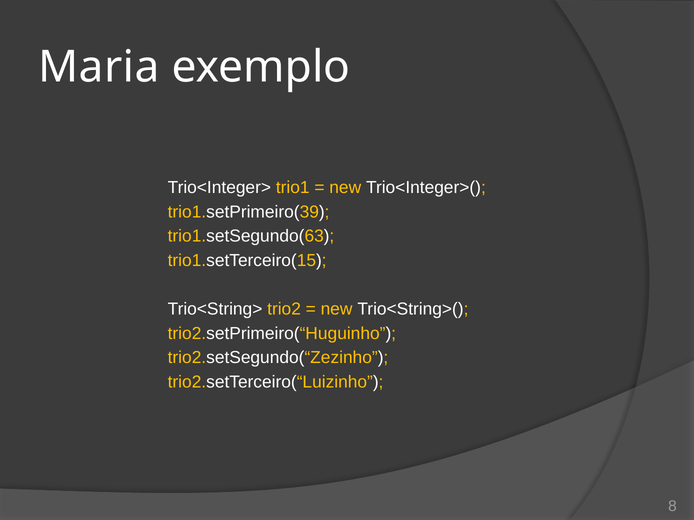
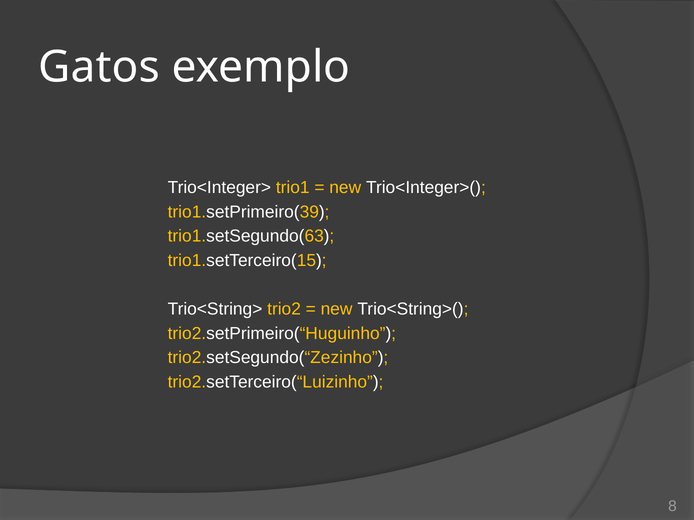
Maria: Maria -> Gatos (99, 67)
